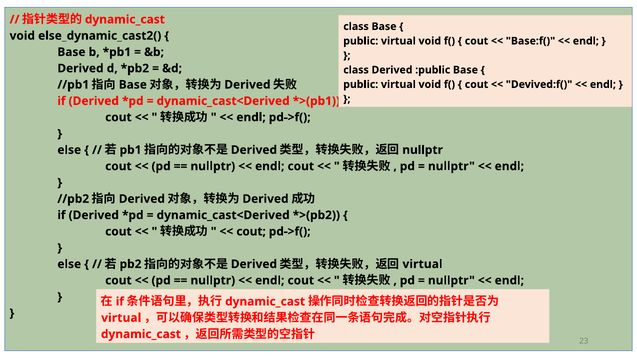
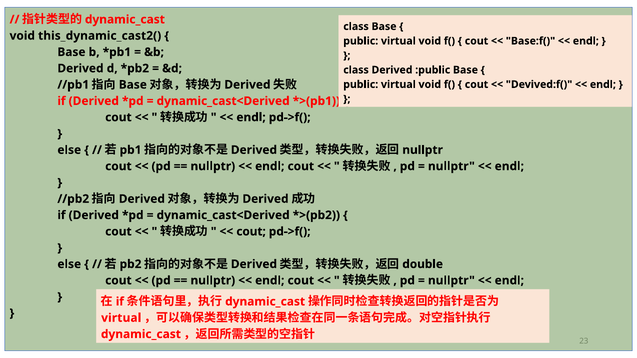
else_dynamic_cast2(: else_dynamic_cast2( -> this_dynamic_cast2( (100, 36)
virtual: virtual -> double (423, 264)
